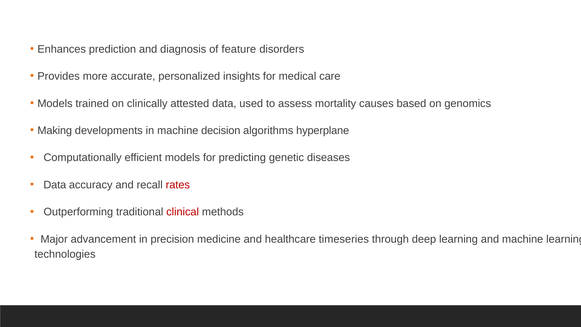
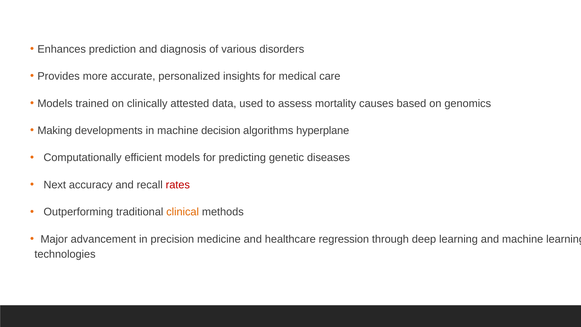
feature: feature -> various (239, 49)
Data: Data -> Next (55, 185)
clinical colour: red -> orange (183, 212)
timeseries: timeseries -> regression (344, 239)
